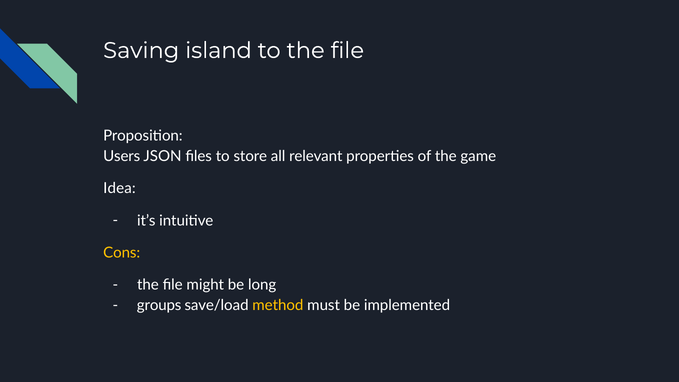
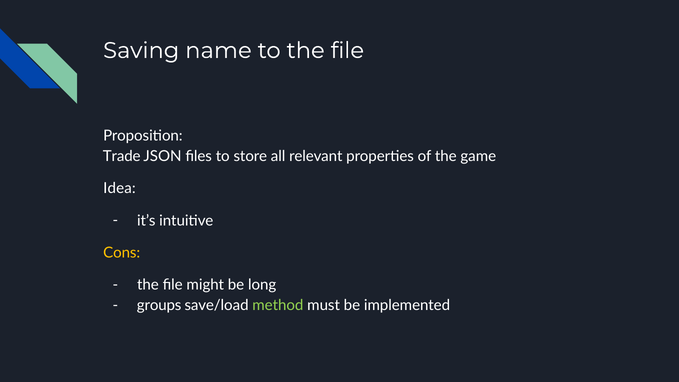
island: island -> name (218, 51)
Users: Users -> Trade (122, 156)
method colour: yellow -> light green (278, 305)
